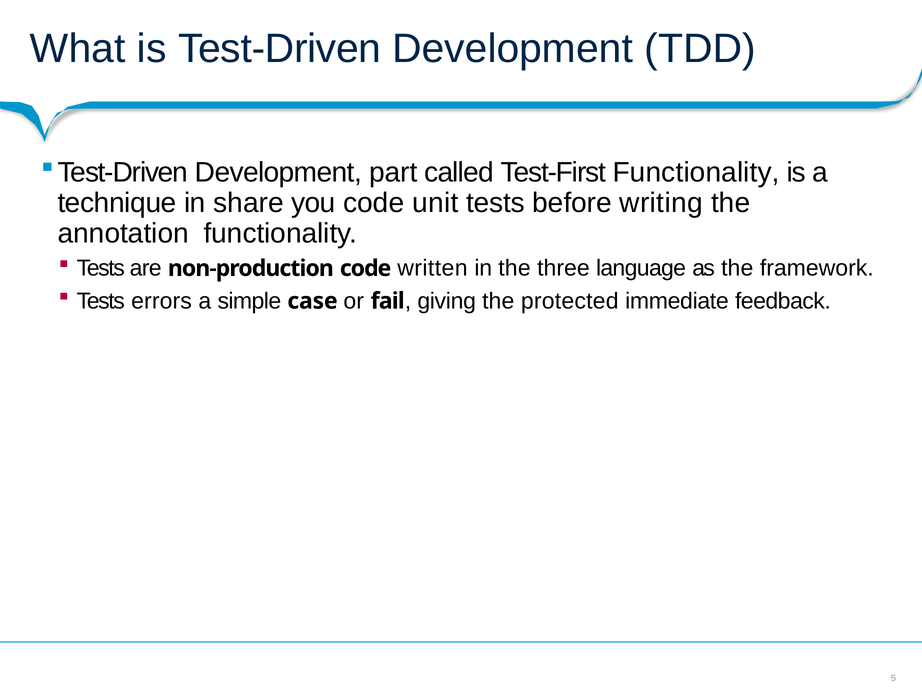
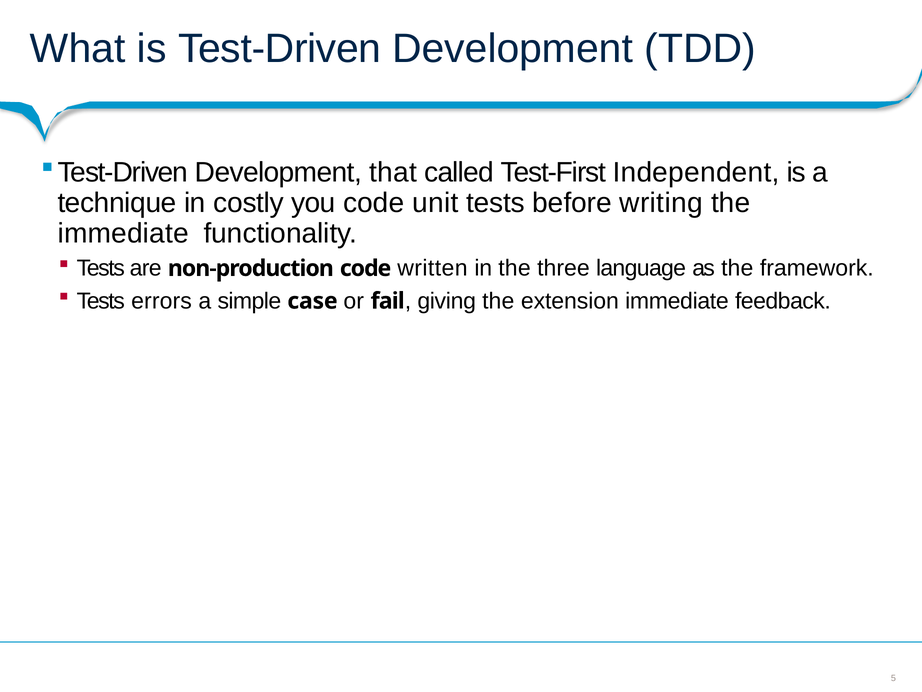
part: part -> that (393, 172)
Test-First Functionality: Functionality -> Independent (696, 172)
share: share -> costly (249, 203)
annotation: annotation -> immediate (123, 233)
protected: protected -> extension (570, 301)
